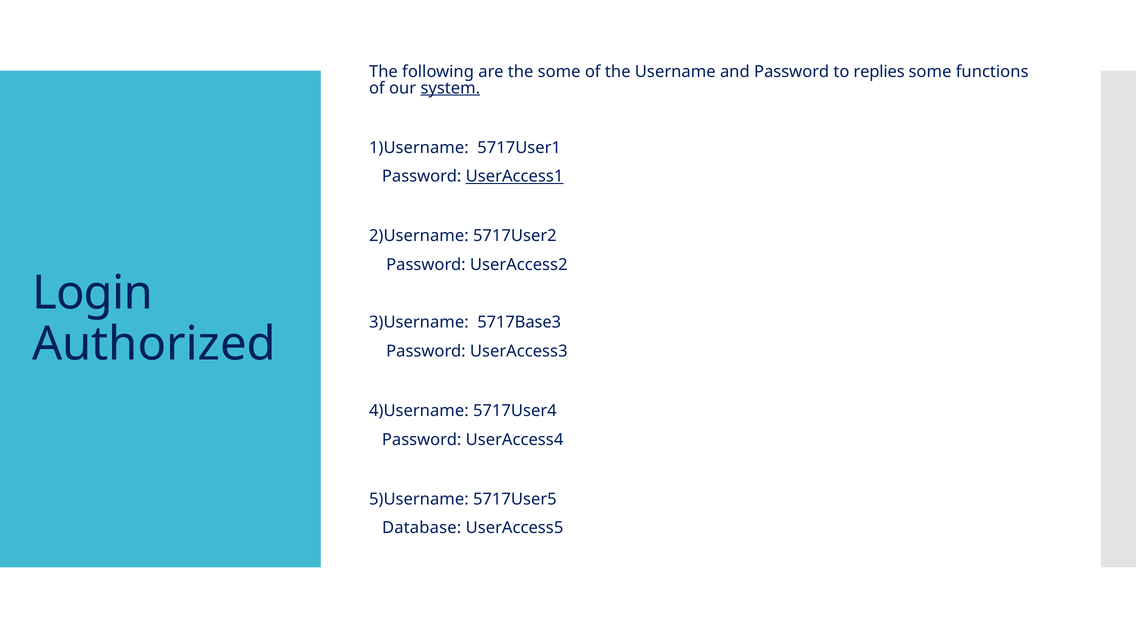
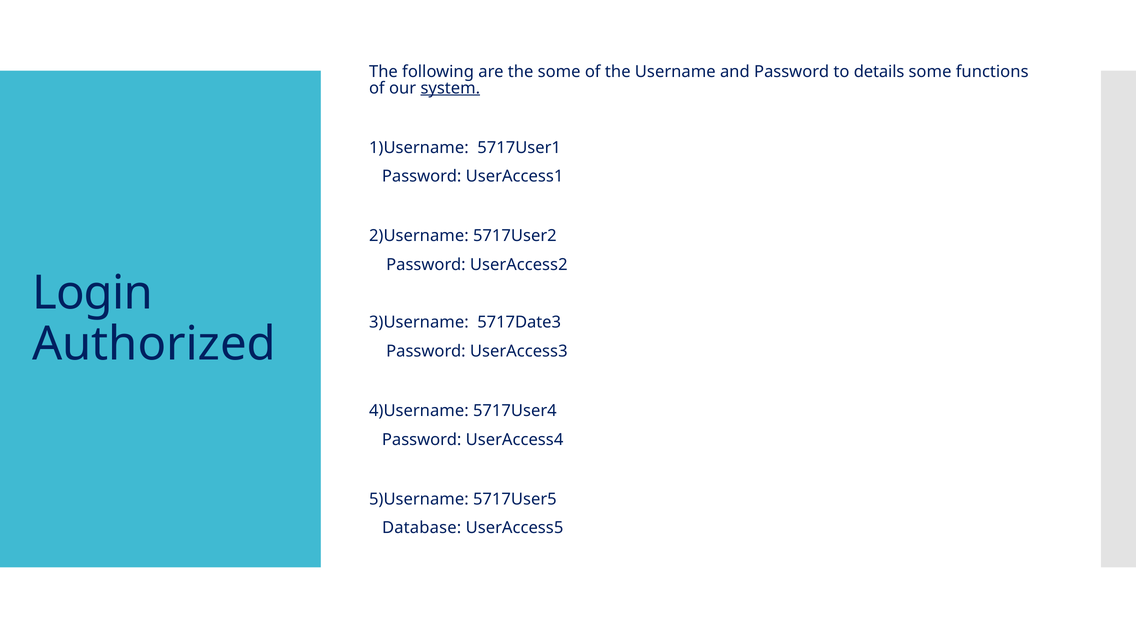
replies: replies -> details (879, 72)
UserAccess1 underline: present -> none (515, 176)
5717Base3: 5717Base3 -> 5717Date3 (519, 322)
